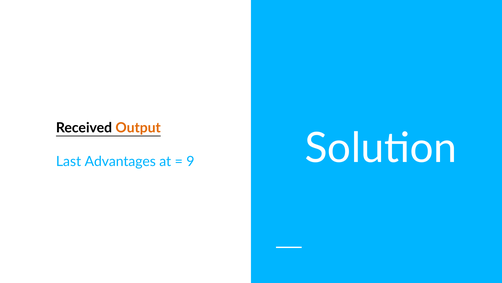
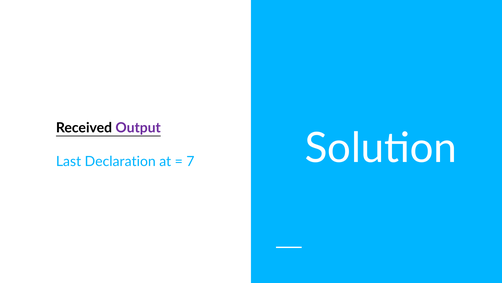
Output colour: orange -> purple (138, 128)
Advantages: Advantages -> Declaration (120, 161)
9: 9 -> 7 (190, 161)
